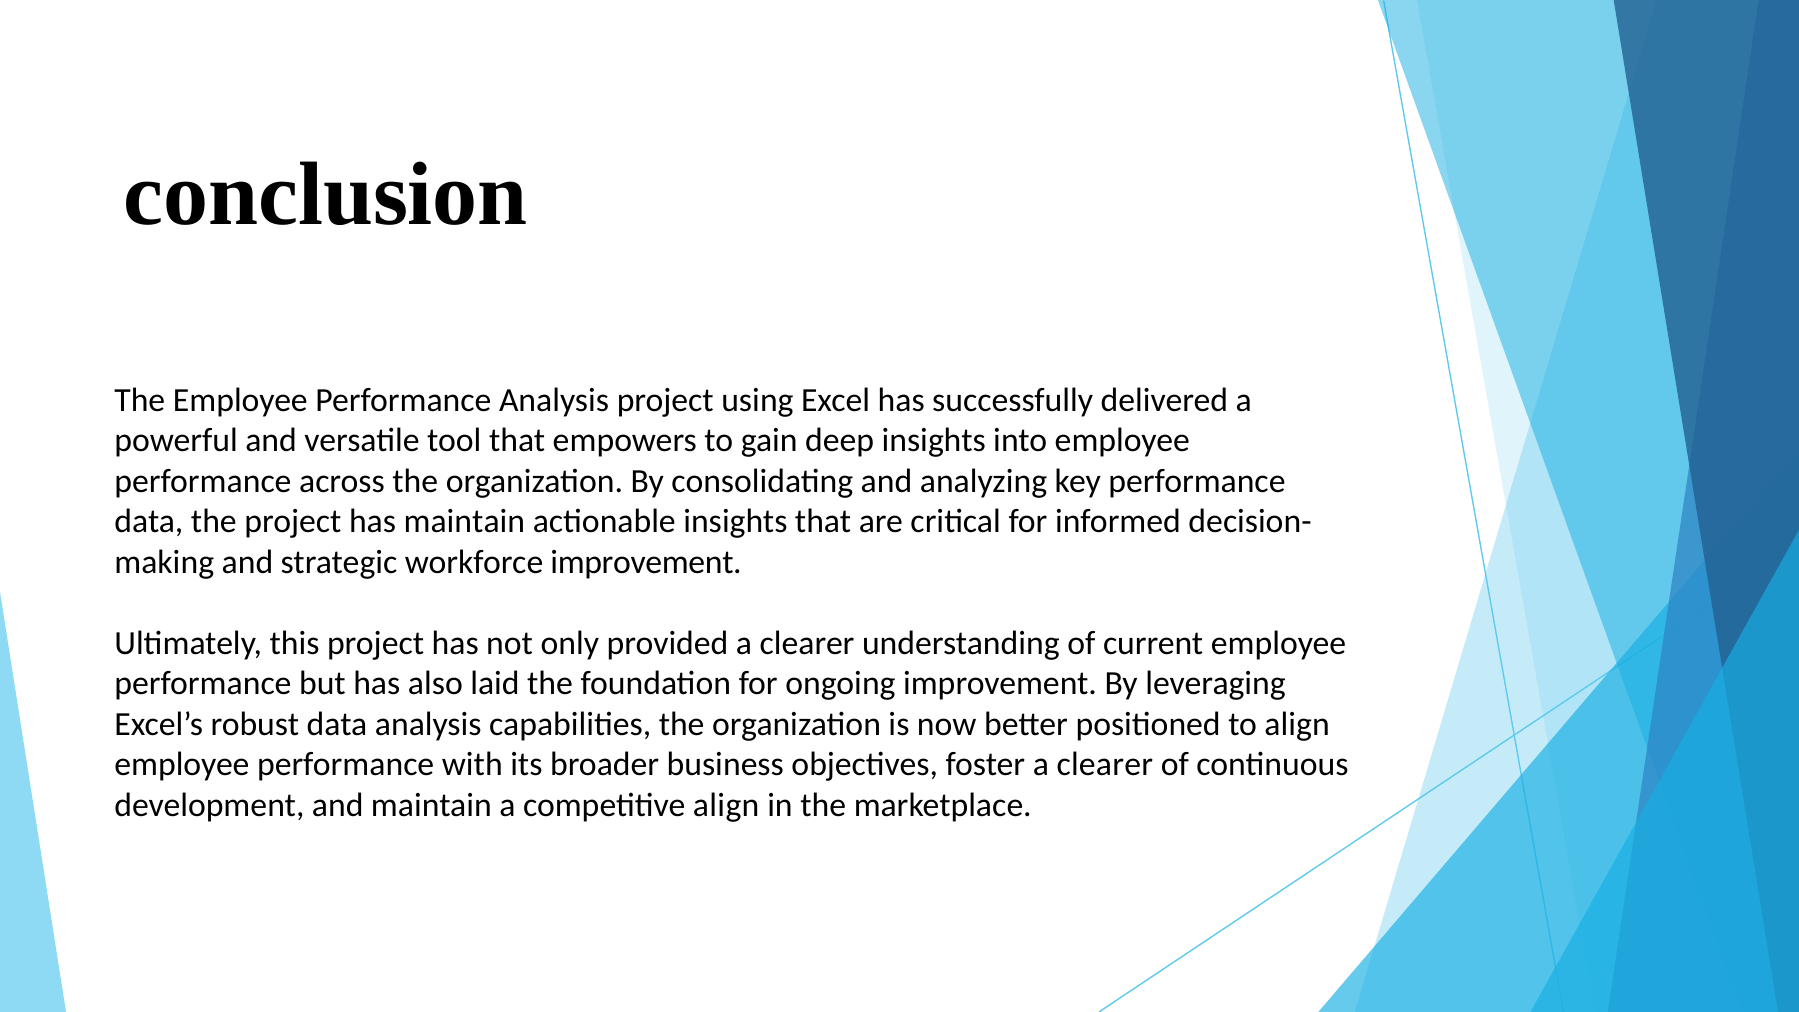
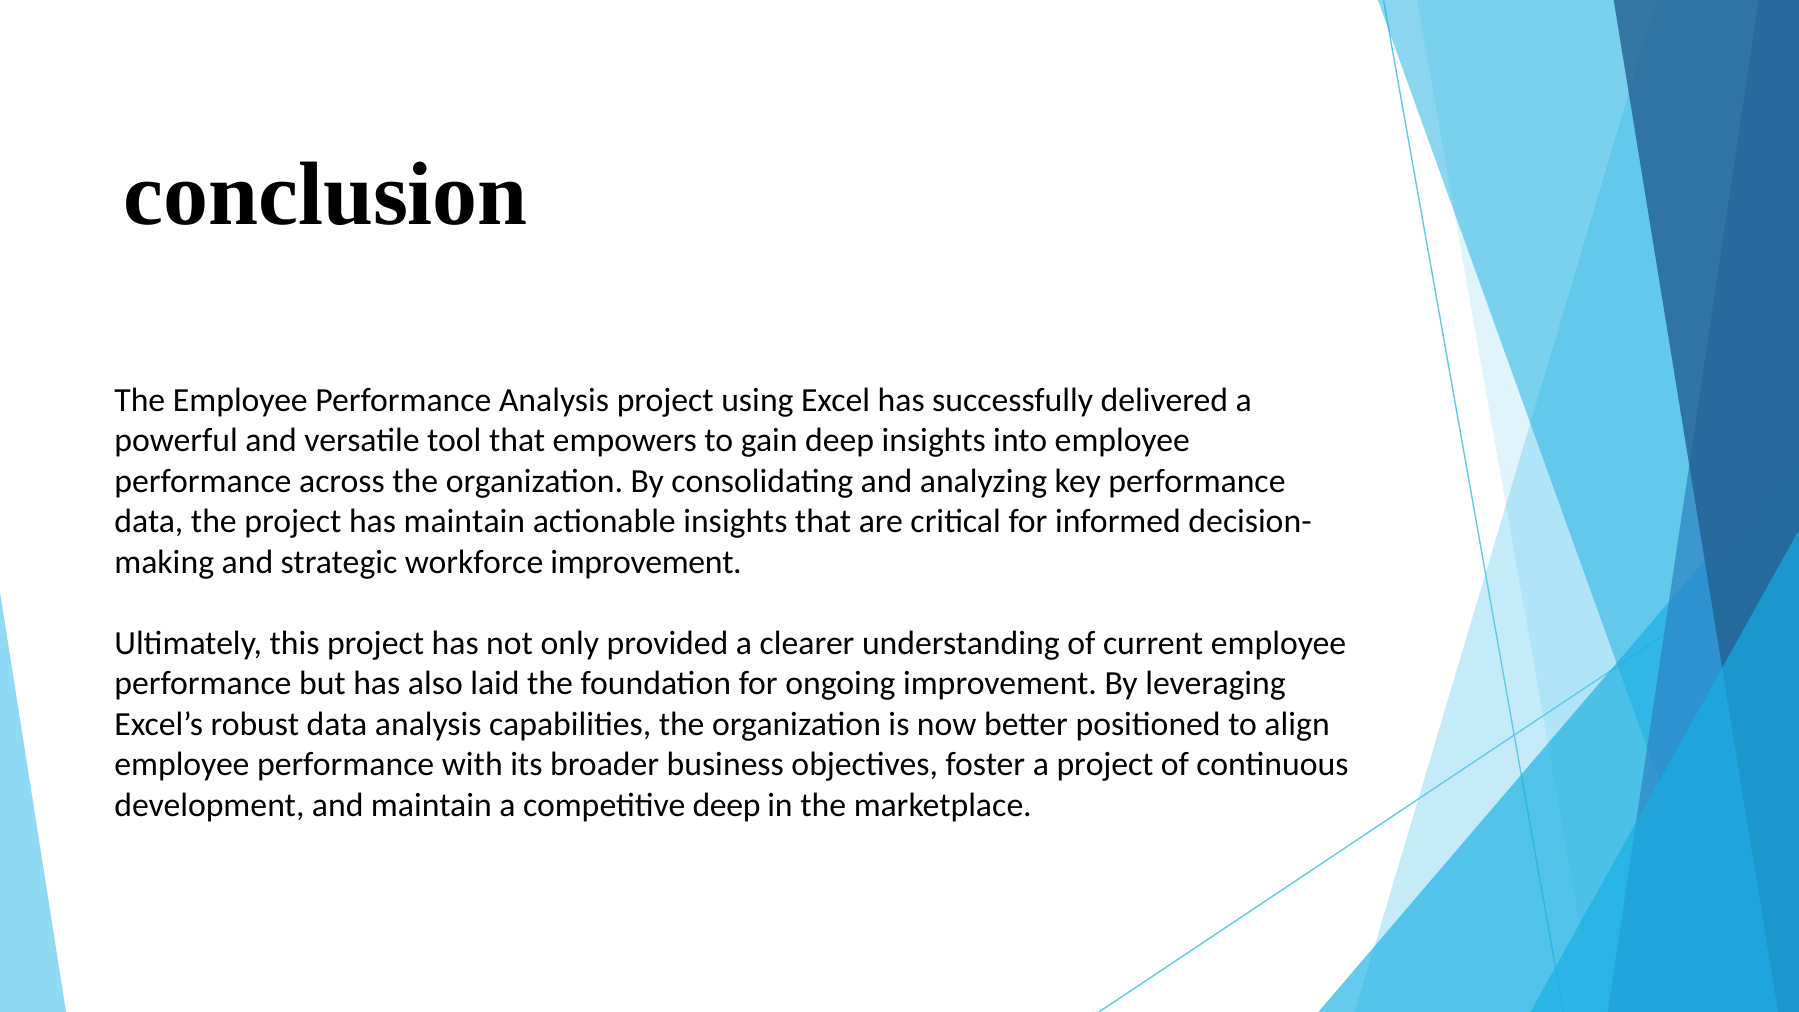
foster a clearer: clearer -> project (1105, 765)
competitive align: align -> deep (727, 805)
